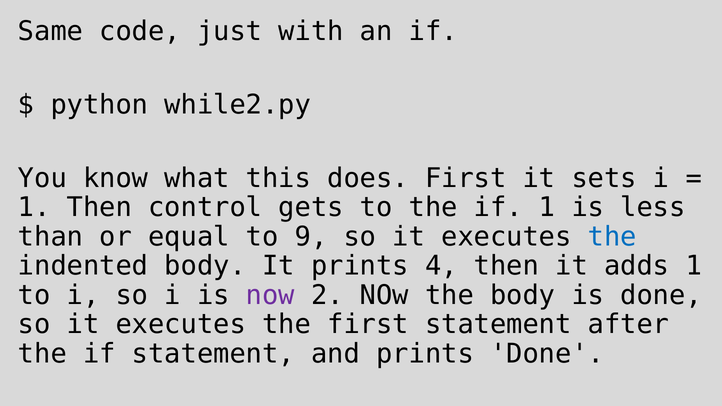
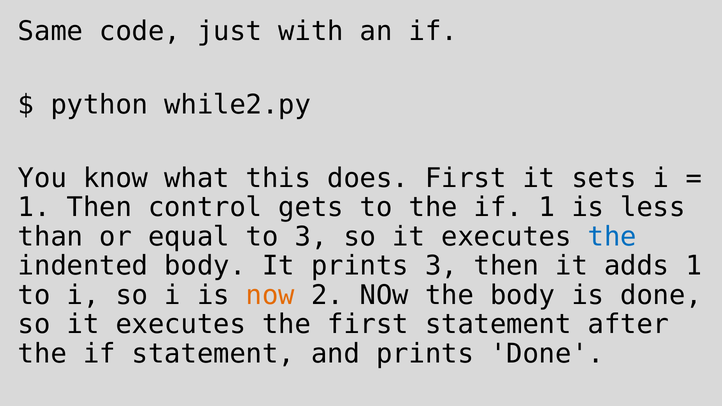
to 9: 9 -> 3 (311, 237)
prints 4: 4 -> 3 (441, 266)
now colour: purple -> orange (270, 295)
